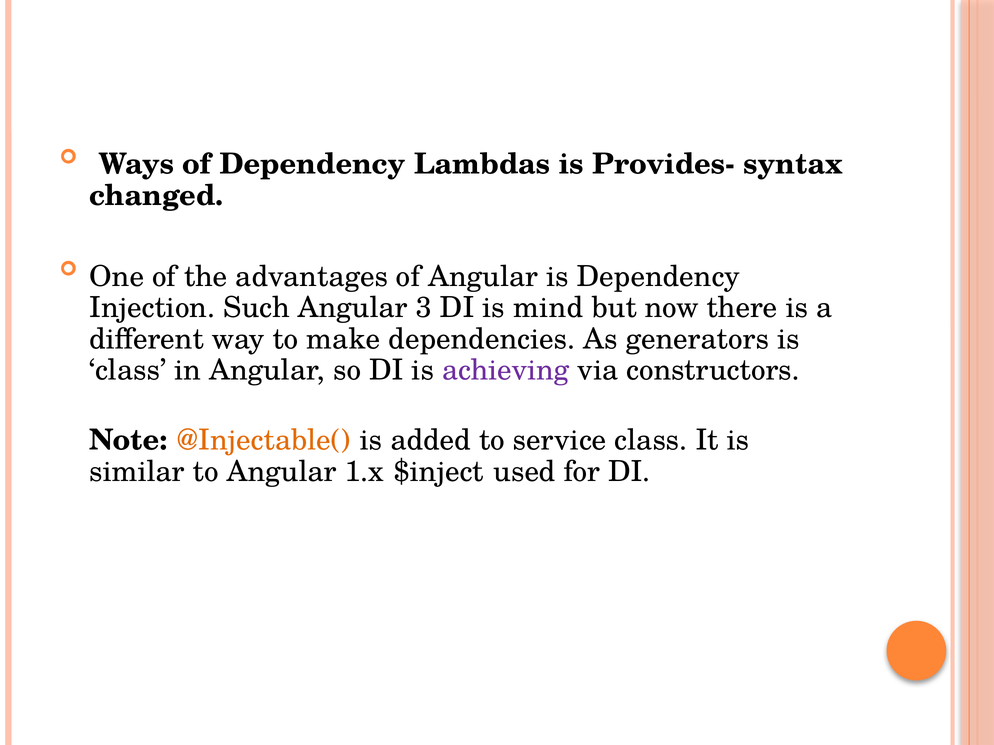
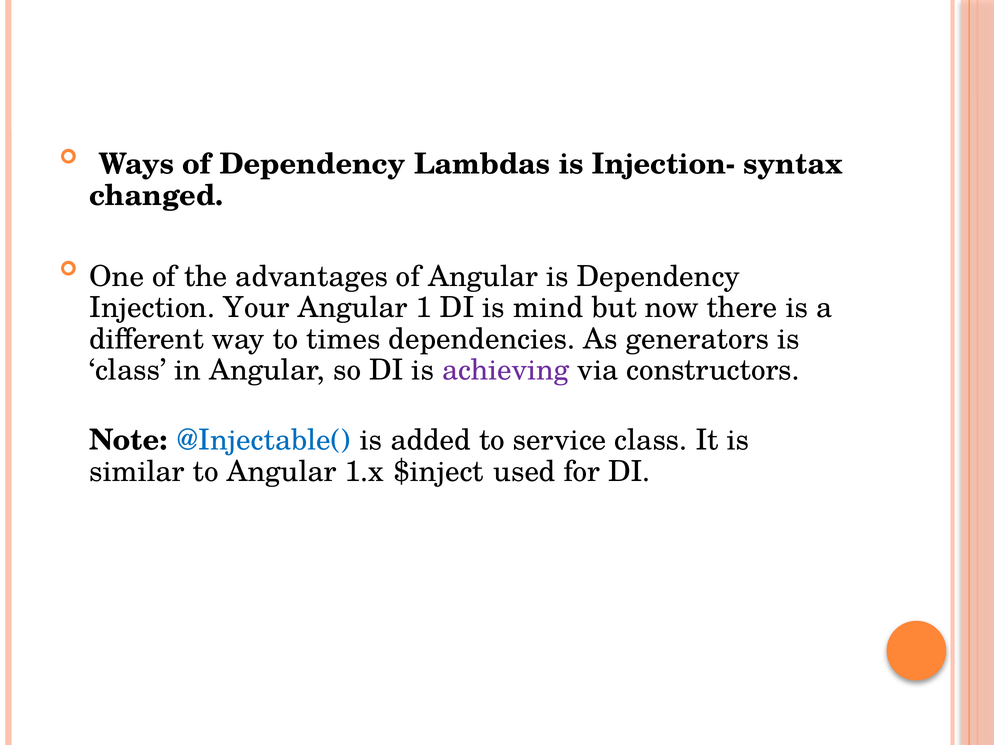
Provides-: Provides- -> Injection- (664, 164)
Such: Such -> Your (256, 308)
3: 3 -> 1 (424, 308)
make: make -> times (344, 339)
@Injectable( colour: orange -> blue (264, 441)
